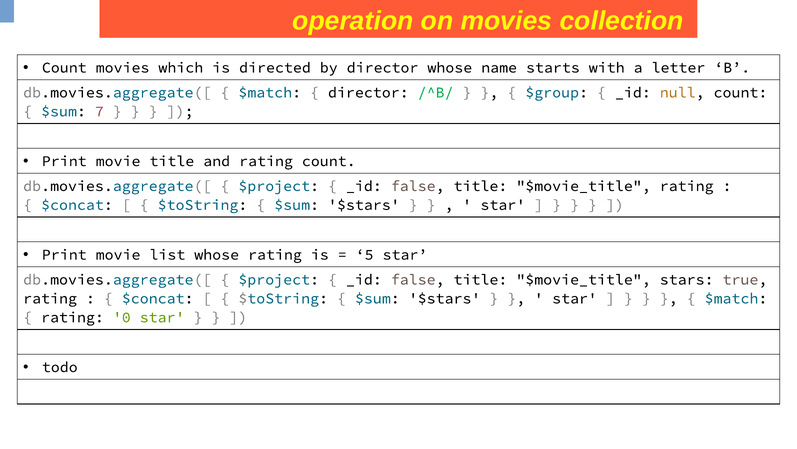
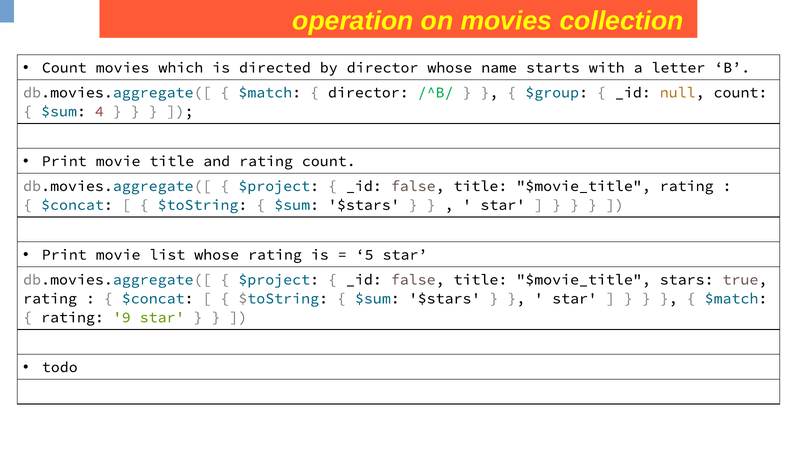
7: 7 -> 4 (99, 111)
0: 0 -> 9 (122, 317)
